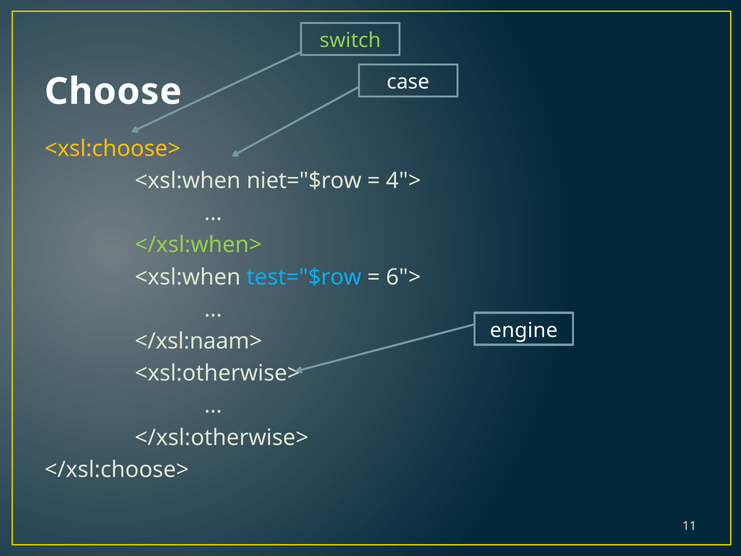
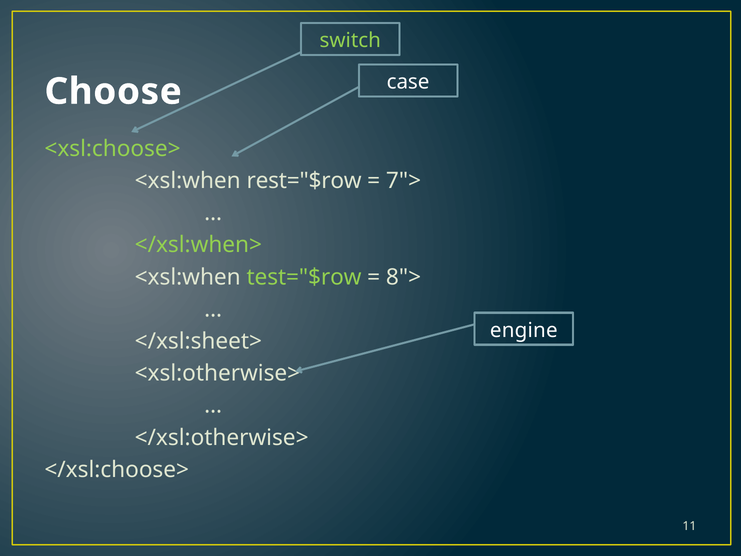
<xsl:choose> colour: yellow -> light green (113, 149)
niet="$row: niet="$row -> rest="$row (304, 181)
4">: 4"> -> 7"> (404, 181)
test="$row colour: light blue -> light green (304, 277)
6">: 6"> -> 8"> (404, 277)
</xsl:naam>: </xsl:naam> -> </xsl:sheet> (198, 341)
